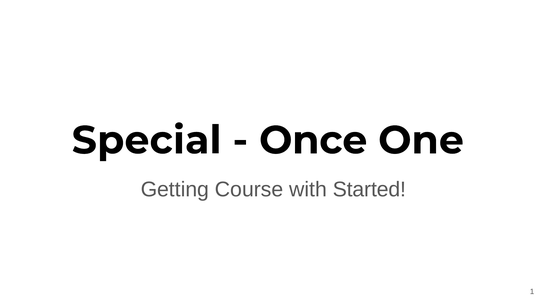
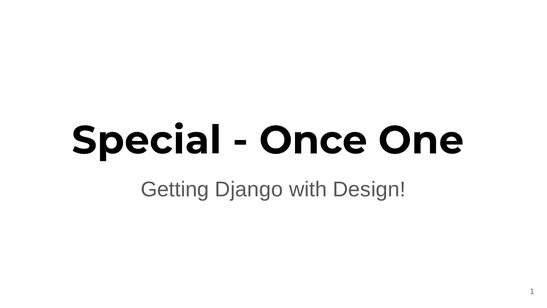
Course: Course -> Django (249, 189)
Started: Started -> Design (369, 189)
